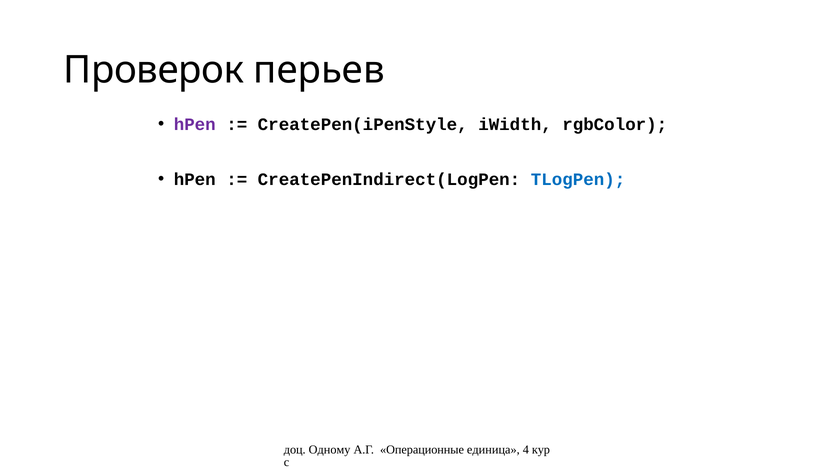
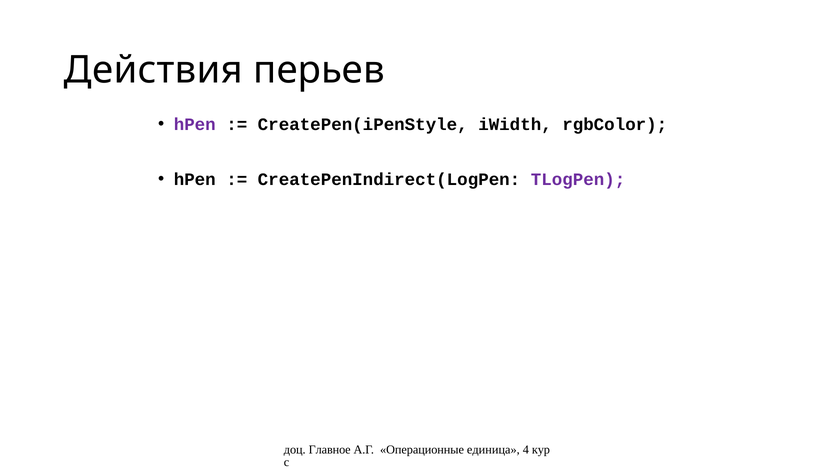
Проверок: Проверок -> Действия (153, 70)
TLogPen colour: blue -> purple (578, 180)
Одному: Одному -> Главное (330, 450)
